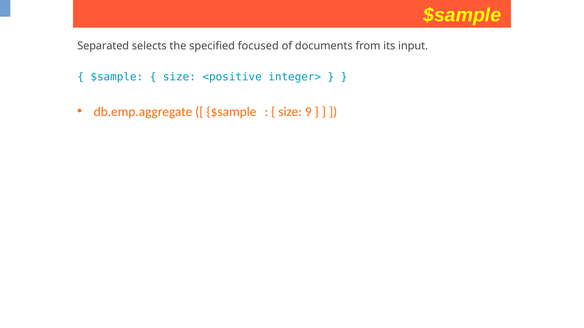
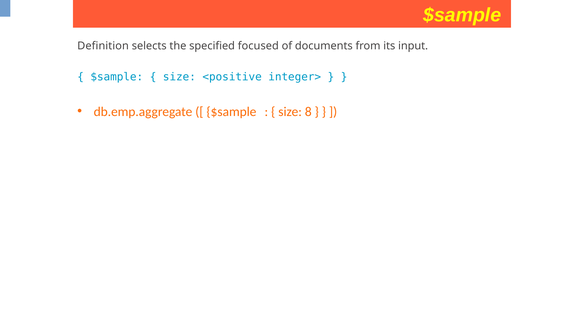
Separated: Separated -> Definition (103, 46)
9: 9 -> 8 (308, 112)
